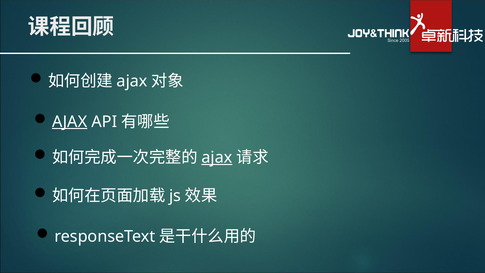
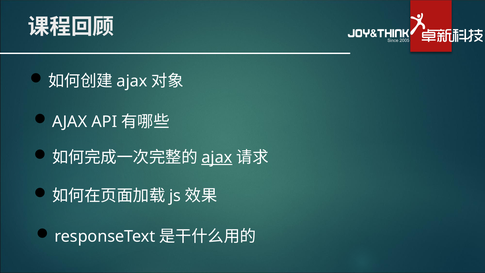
AJAX underline: present -> none (70, 122)
